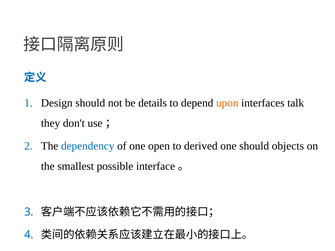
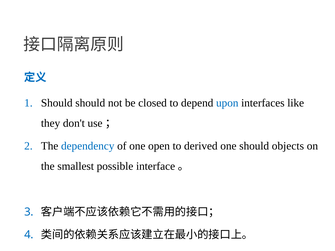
Design: Design -> Should (57, 103)
details: details -> closed (153, 103)
upon colour: orange -> blue (227, 103)
talk: talk -> like (296, 103)
